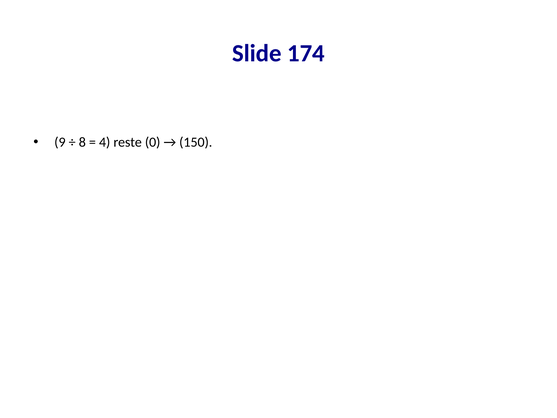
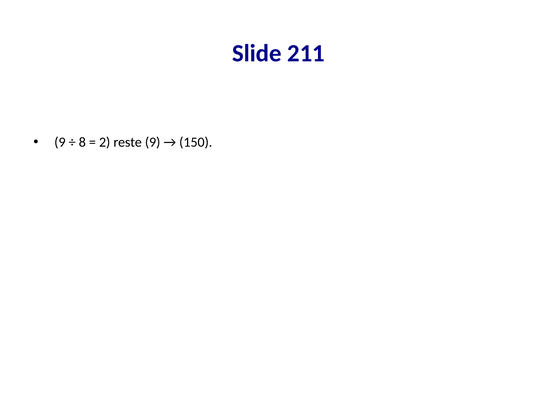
174: 174 -> 211 (306, 53)
4: 4 -> 2 (105, 142)
reste 0: 0 -> 9 (153, 142)
